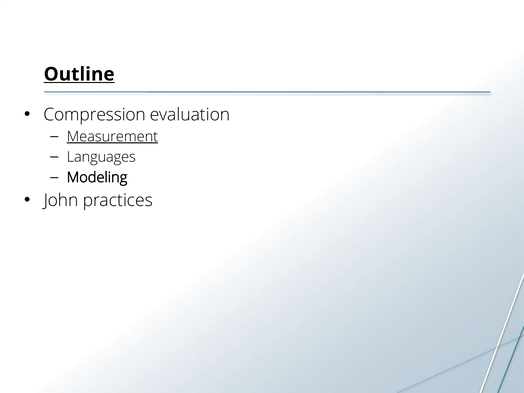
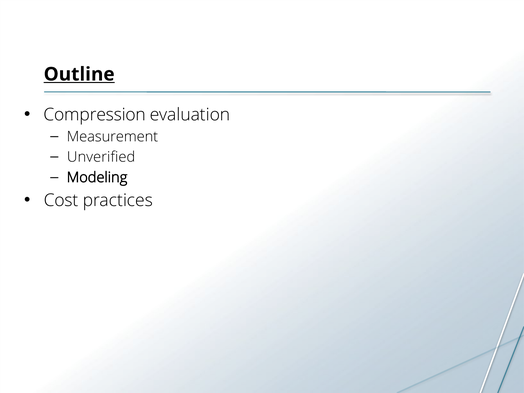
Measurement underline: present -> none (112, 137)
Languages: Languages -> Unverified (101, 157)
John: John -> Cost (61, 200)
